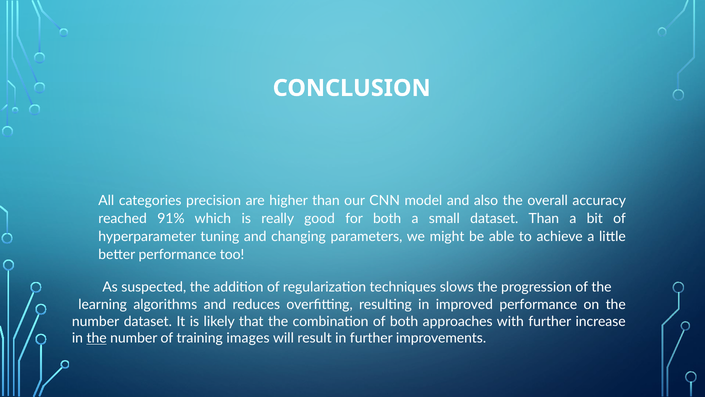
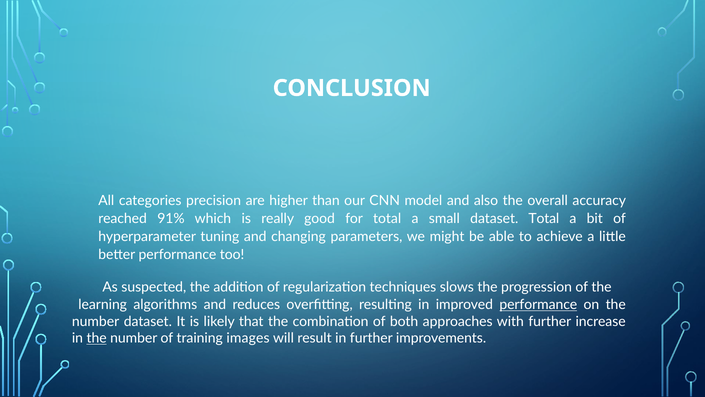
for both: both -> total (387, 218)
dataset Than: Than -> Total (544, 218)
performance underline: none -> present (538, 304)
